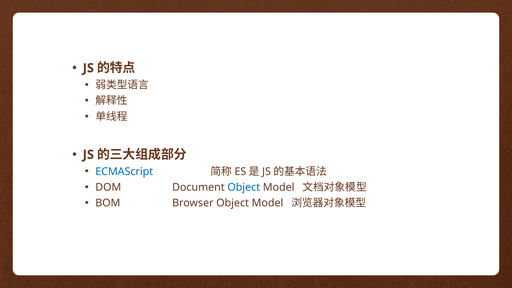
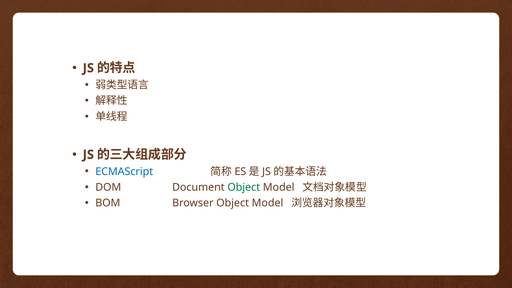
Object colour: blue -> green (244, 187)
